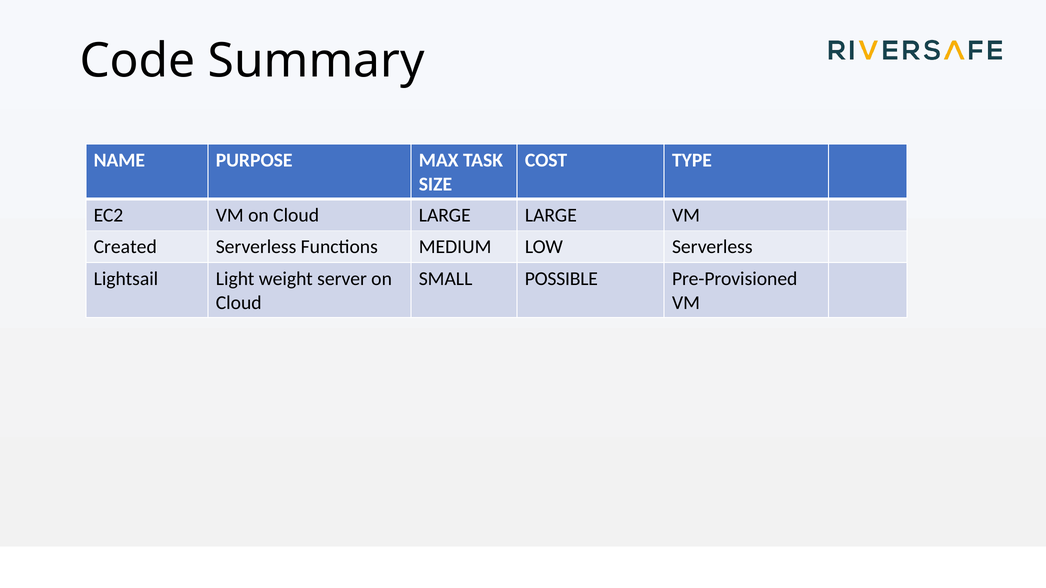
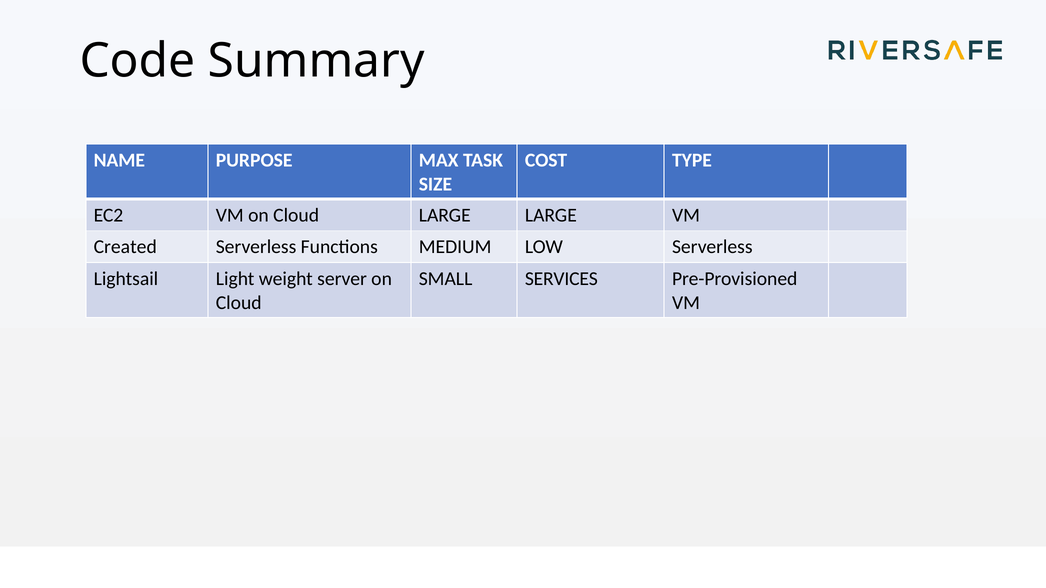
POSSIBLE: POSSIBLE -> SERVICES (561, 279)
